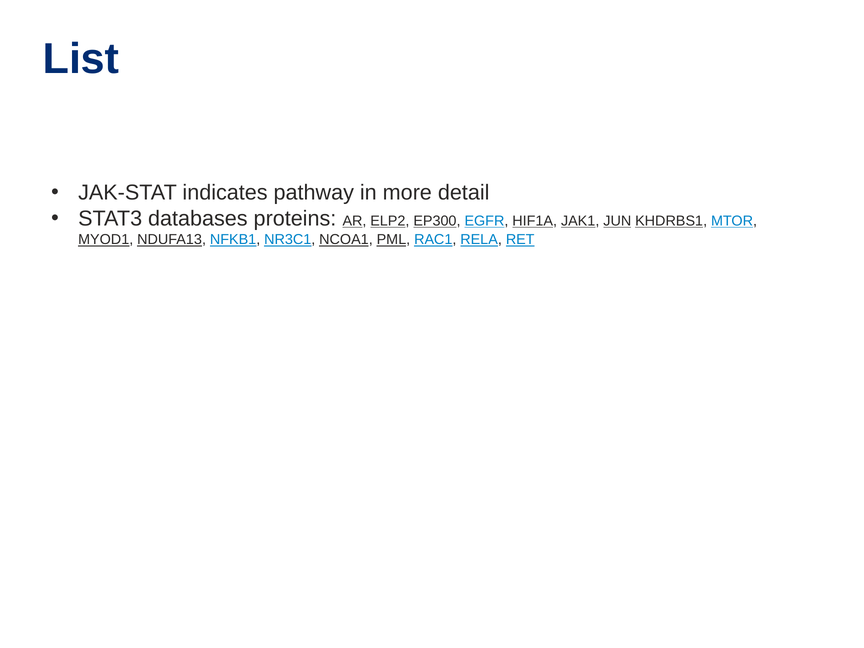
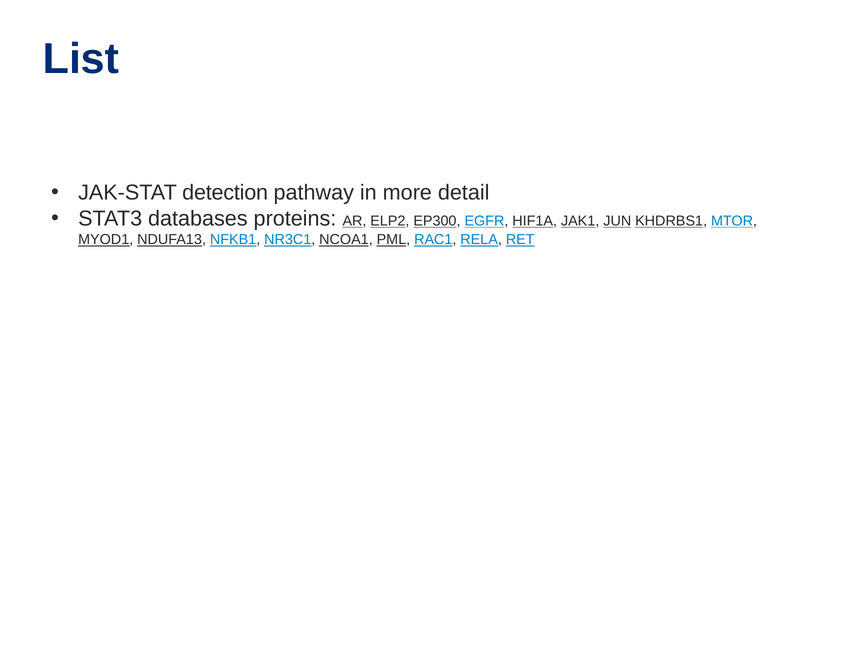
indicates: indicates -> detection (225, 193)
